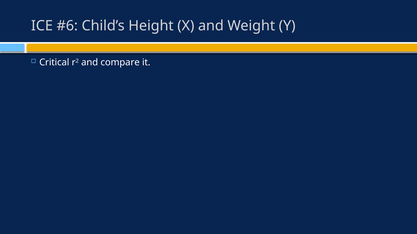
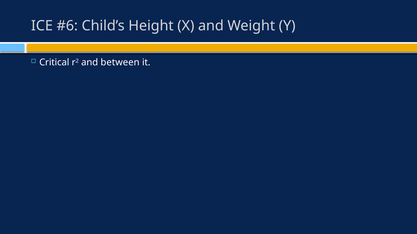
compare: compare -> between (120, 63)
